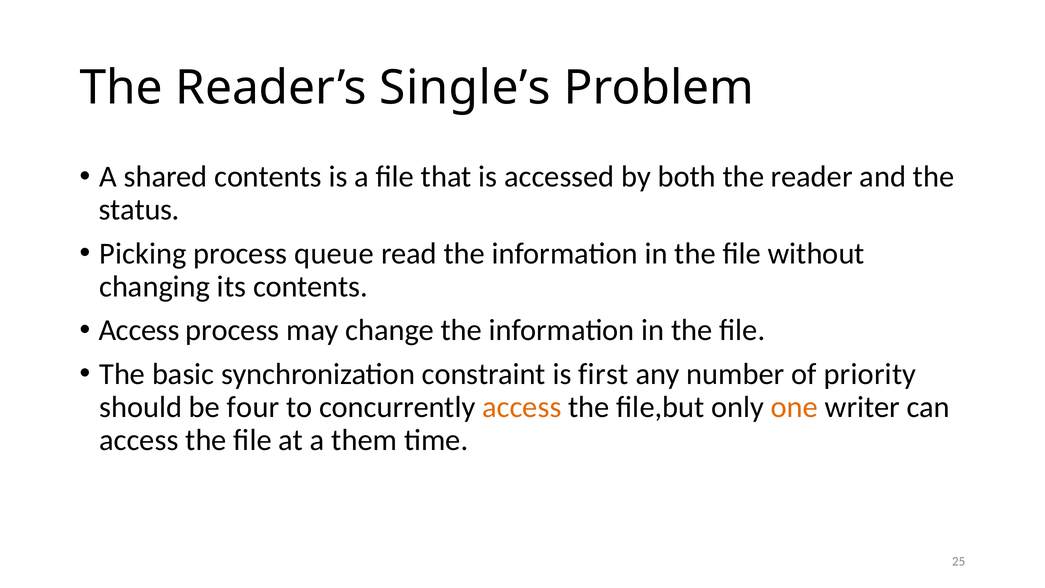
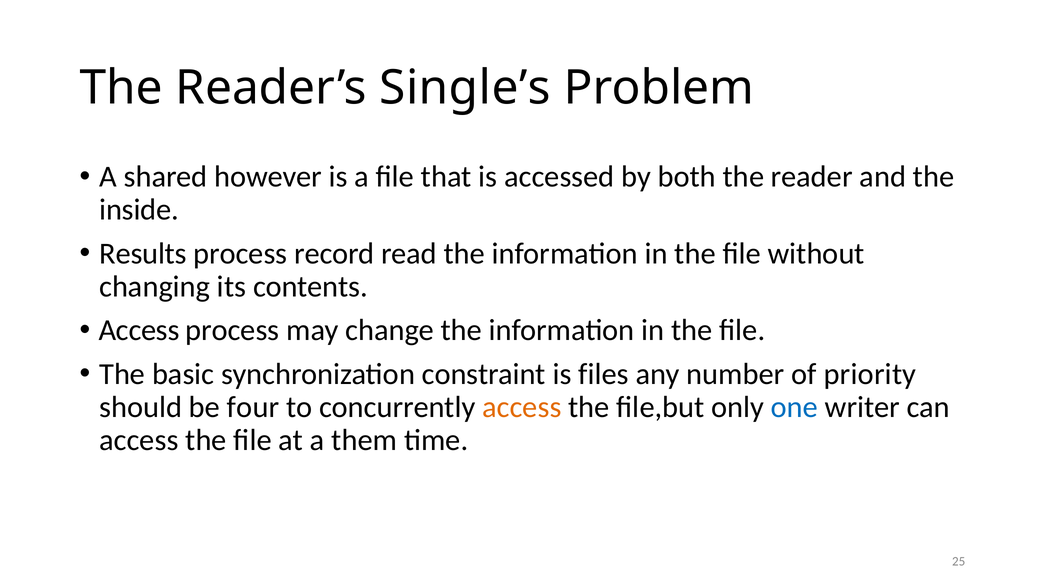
shared contents: contents -> however (268, 177)
status: status -> inside (139, 210)
Picking: Picking -> Results (143, 253)
queue: queue -> record (334, 253)
first: first -> files (604, 374)
one colour: orange -> blue (794, 407)
